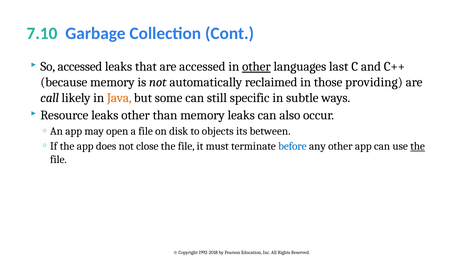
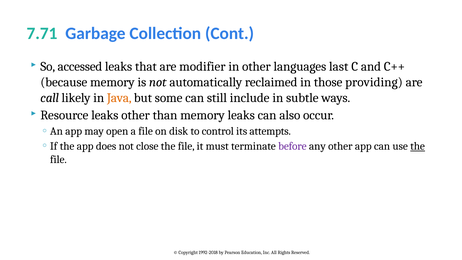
7.10: 7.10 -> 7.71 (42, 33)
are accessed: accessed -> modifier (202, 67)
other underline: present -> none (256, 67)
specific: specific -> include (250, 98)
objects: objects -> control (218, 131)
between: between -> attempts (270, 131)
before colour: blue -> purple (292, 146)
